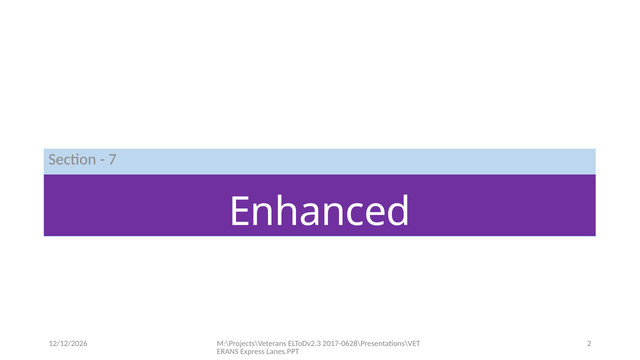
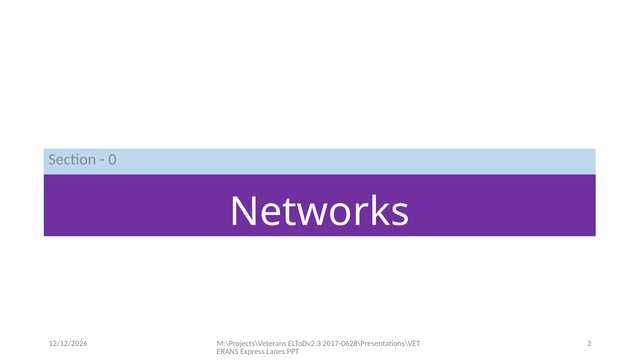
7: 7 -> 0 (112, 160)
Enhanced: Enhanced -> Networks (320, 212)
